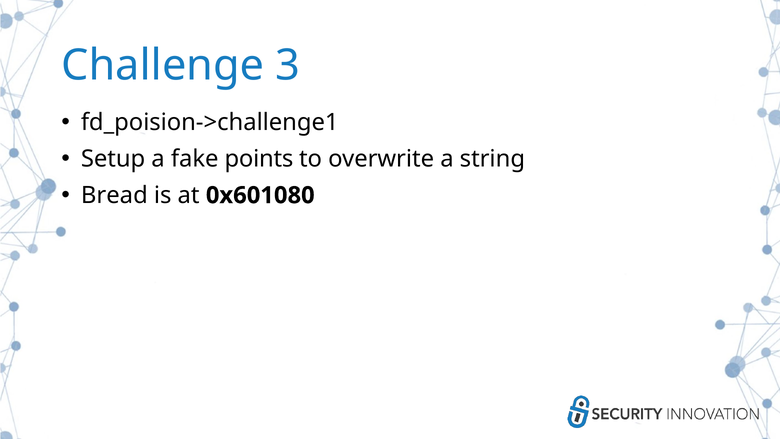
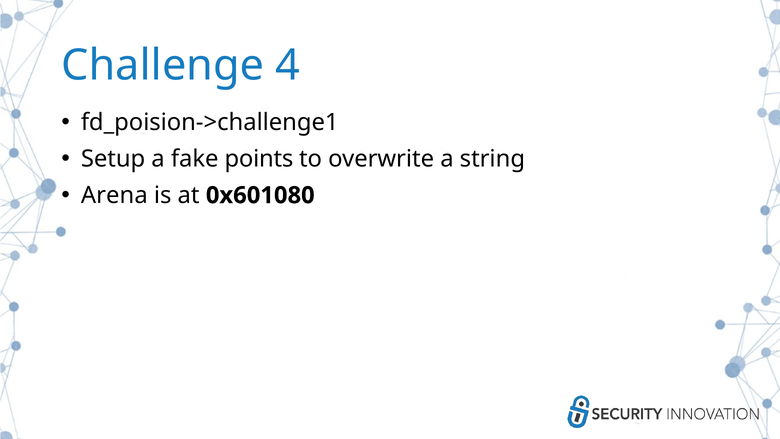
3: 3 -> 4 (288, 65)
Bread: Bread -> Arena (114, 195)
